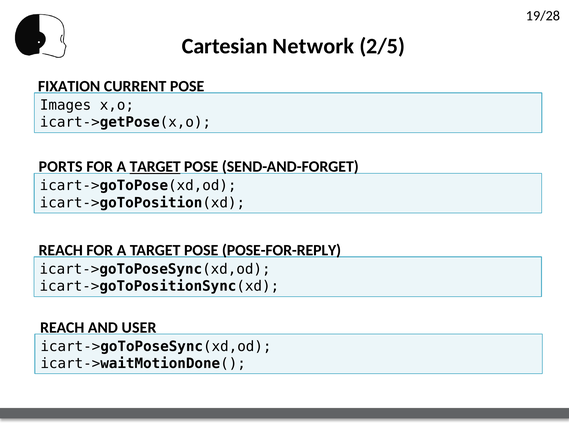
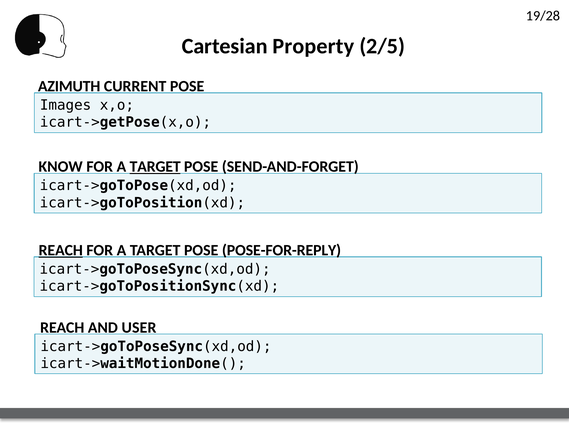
Network: Network -> Property (313, 46)
FIXATION: FIXATION -> AZIMUTH (69, 86)
PORTS: PORTS -> KNOW (61, 167)
REACH underline: none -> present (61, 250)
